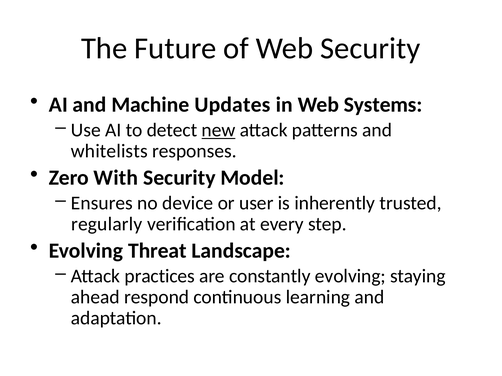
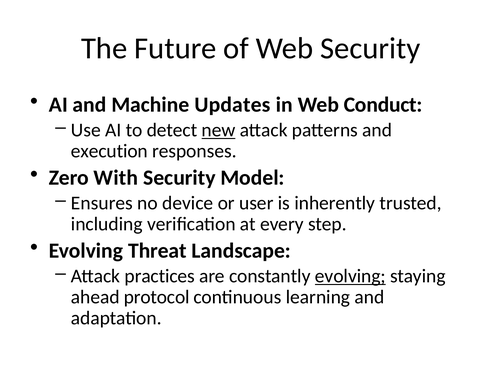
Systems: Systems -> Conduct (383, 105)
whitelists: whitelists -> execution (109, 151)
regularly: regularly -> including (107, 224)
evolving underline: none -> present (350, 276)
respond: respond -> protocol (157, 298)
